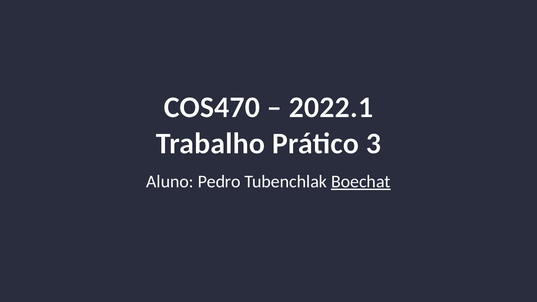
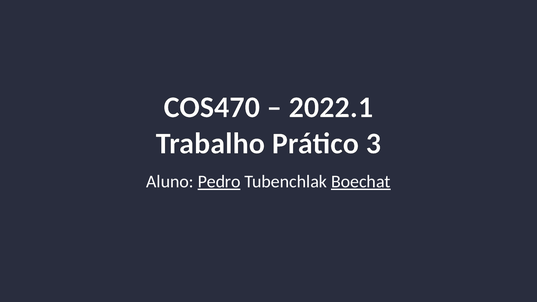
Pedro underline: none -> present (219, 182)
